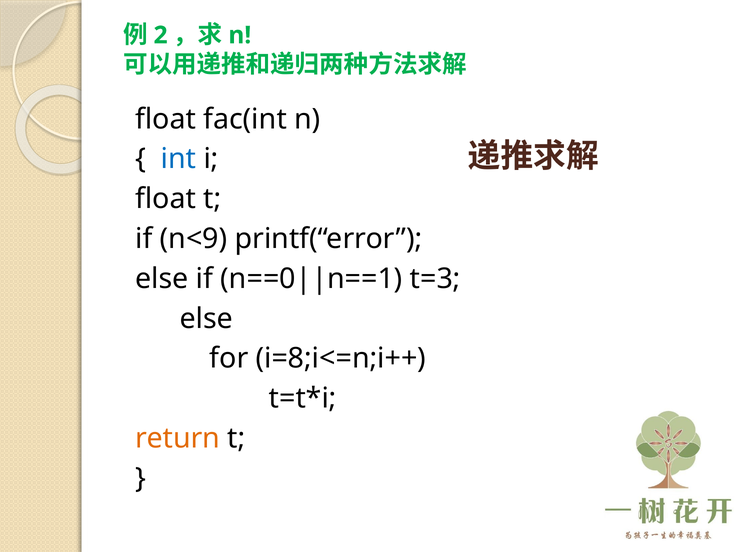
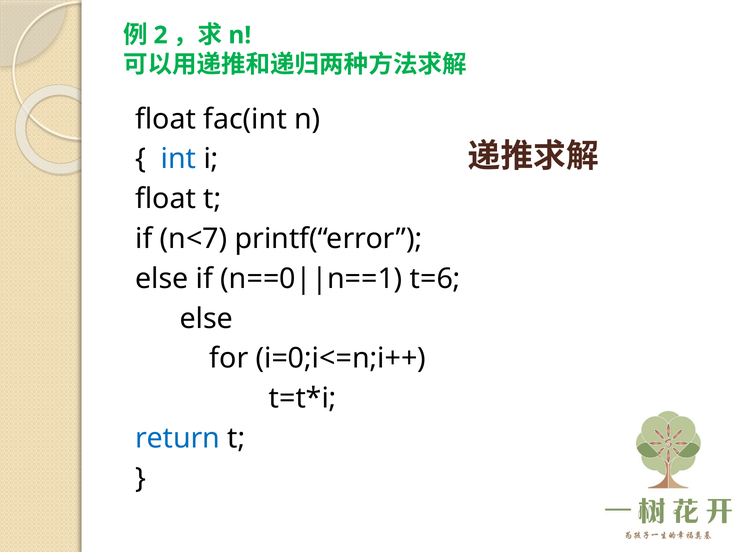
n<9: n<9 -> n<7 (194, 239)
t=3: t=3 -> t=6 (435, 279)
i=8;i<=n;i++: i=8;i<=n;i++ -> i=0;i<=n;i++ (341, 358)
return colour: orange -> blue (178, 438)
